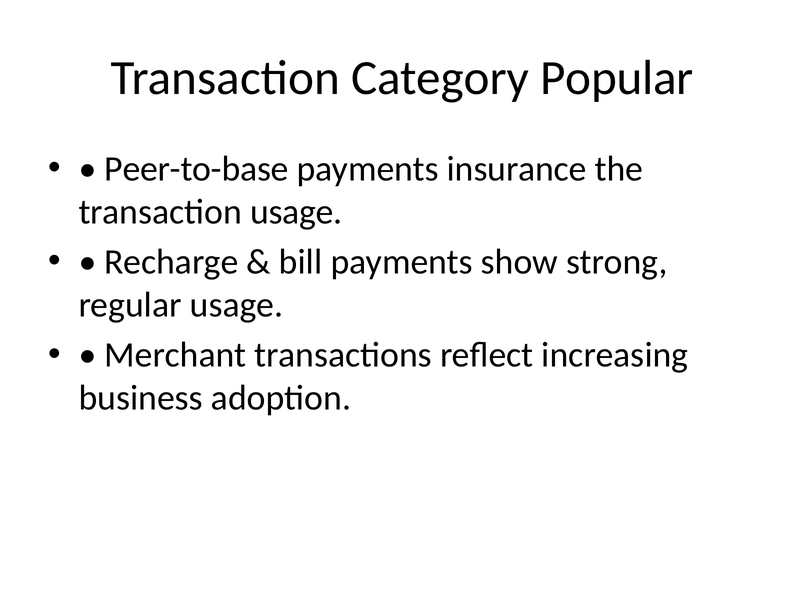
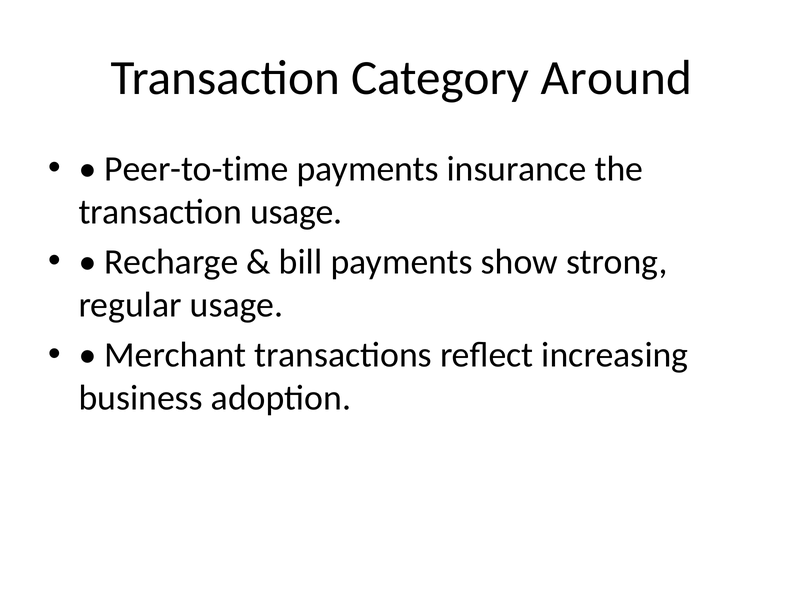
Popular: Popular -> Around (617, 78)
Peer-to-base: Peer-to-base -> Peer-to-time (196, 169)
